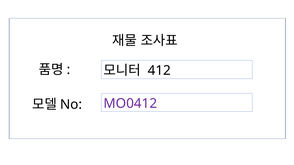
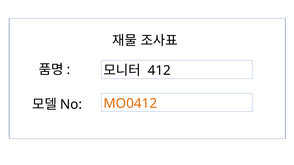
MO0412 colour: purple -> orange (130, 104)
